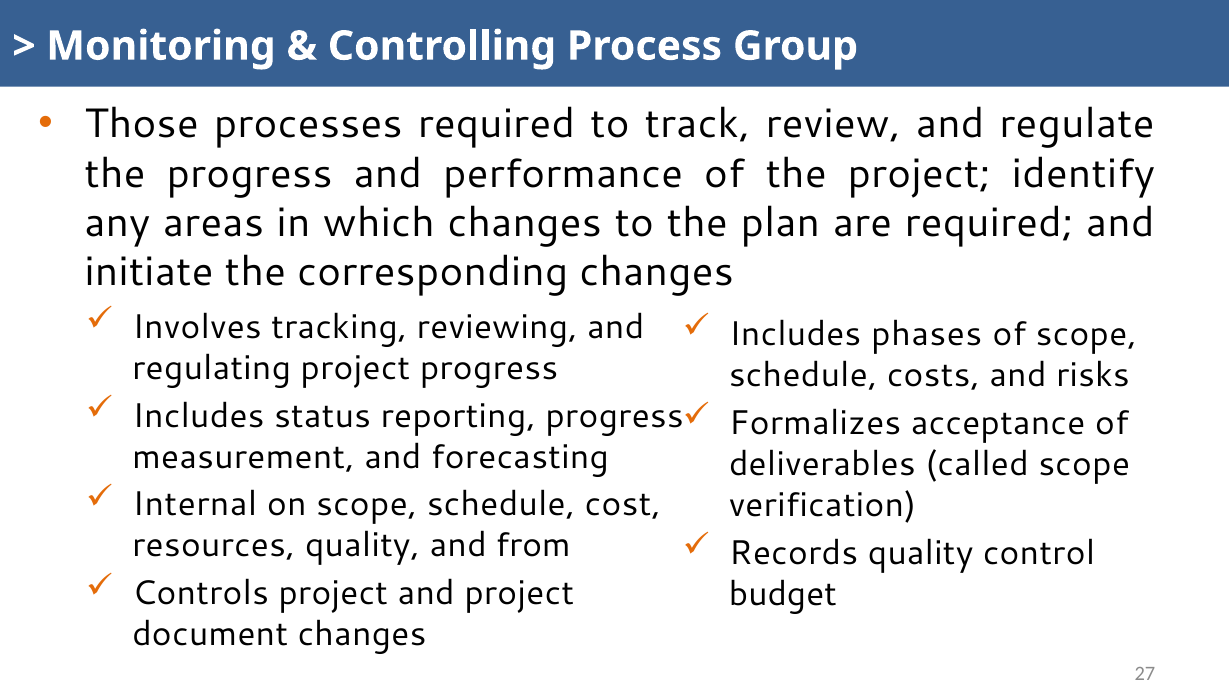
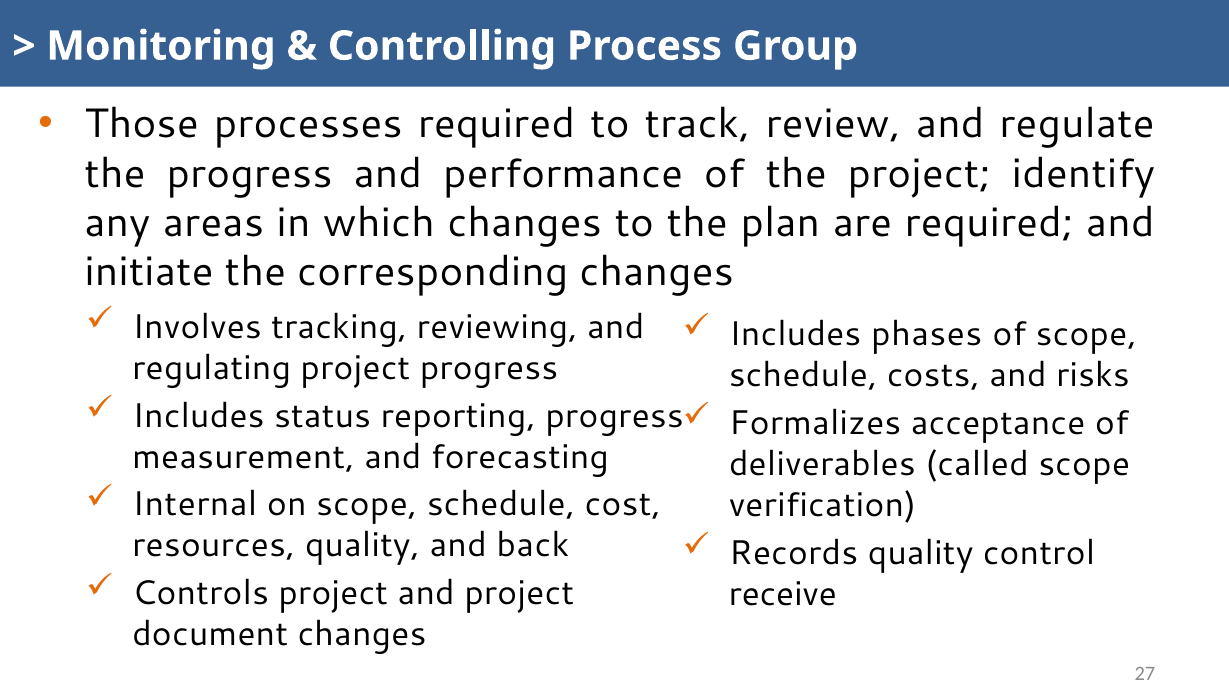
from: from -> back (533, 545)
budget: budget -> receive (783, 594)
